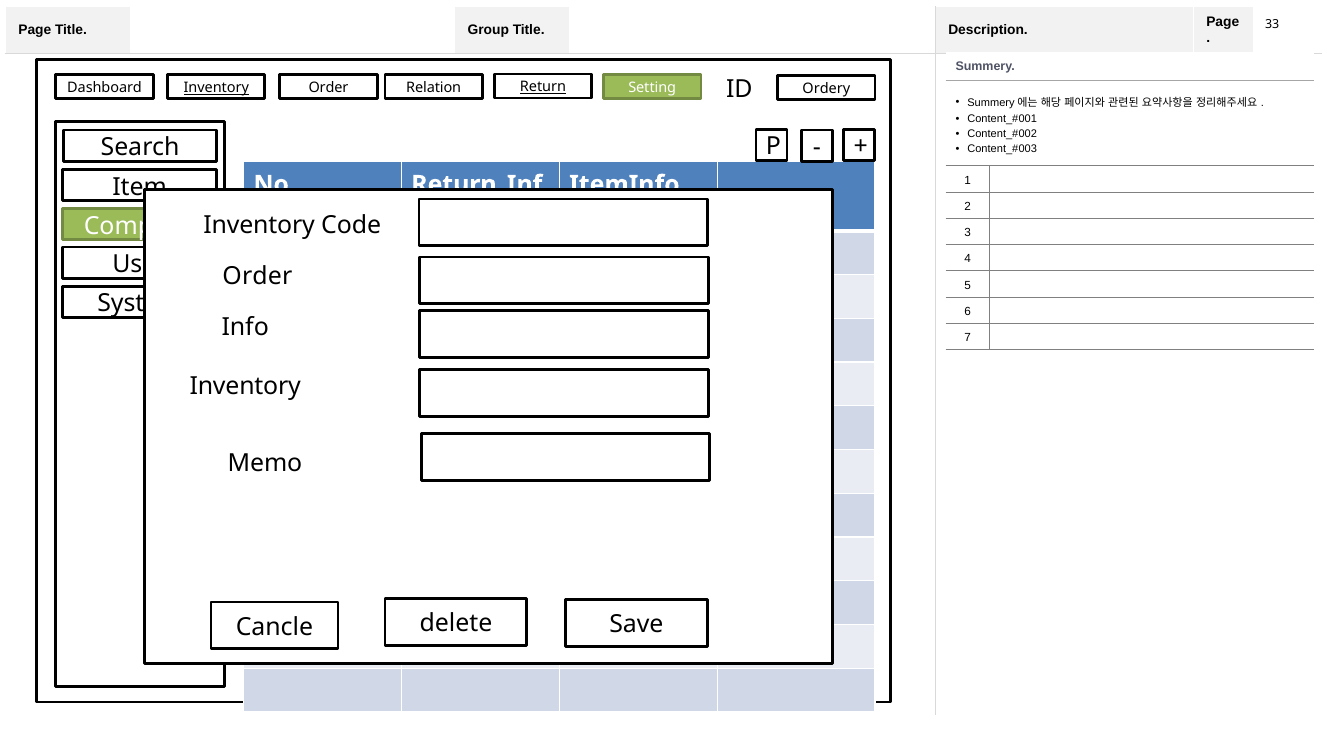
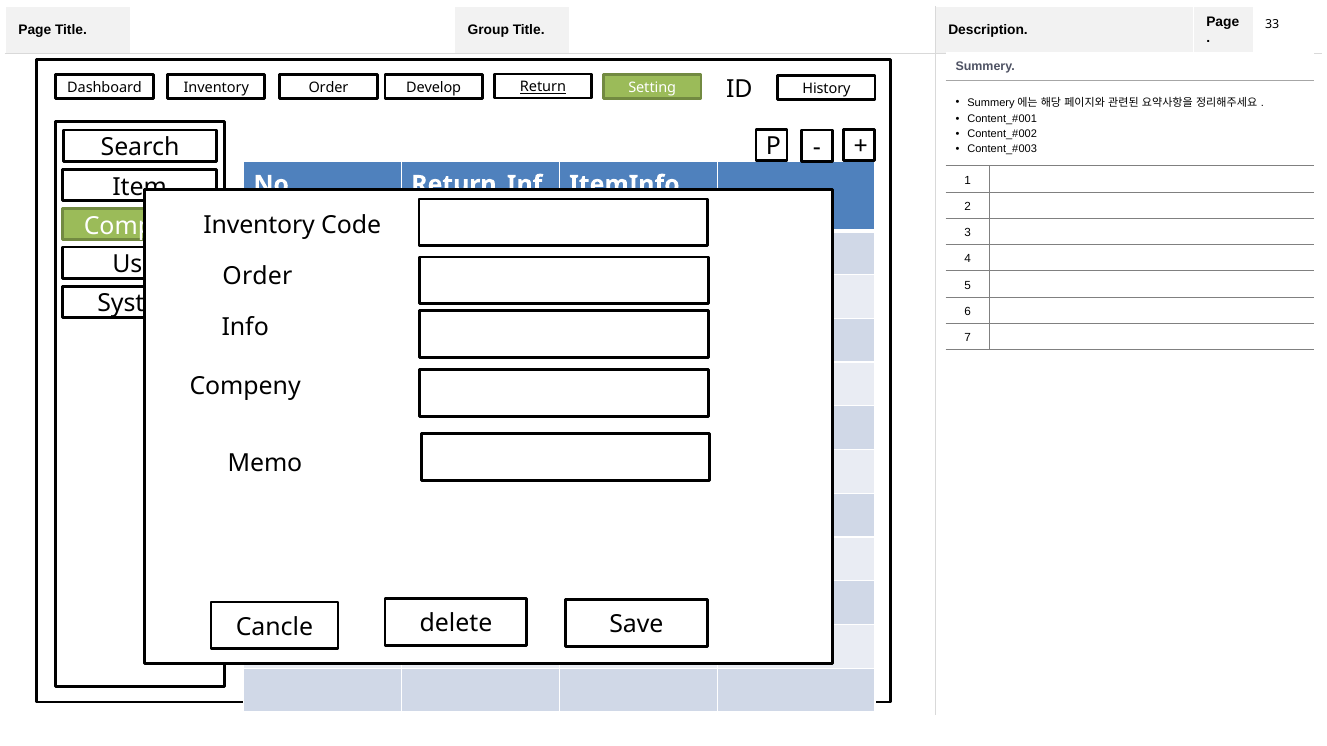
Relation: Relation -> Develop (434, 88)
Inventory underline: present -> none (216, 88)
Ordery: Ordery -> History (826, 88)
Inventory: Inventory -> Compeny (245, 386)
